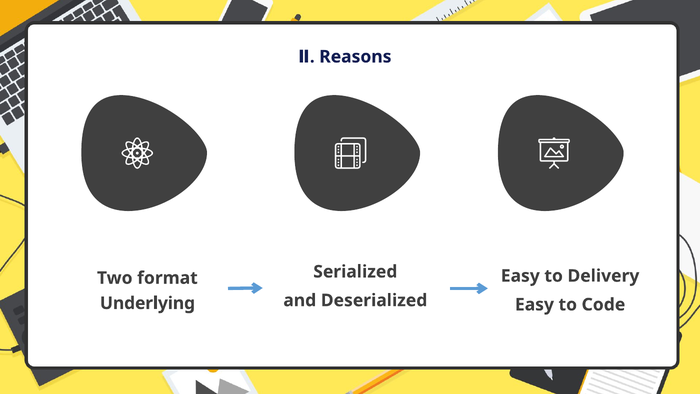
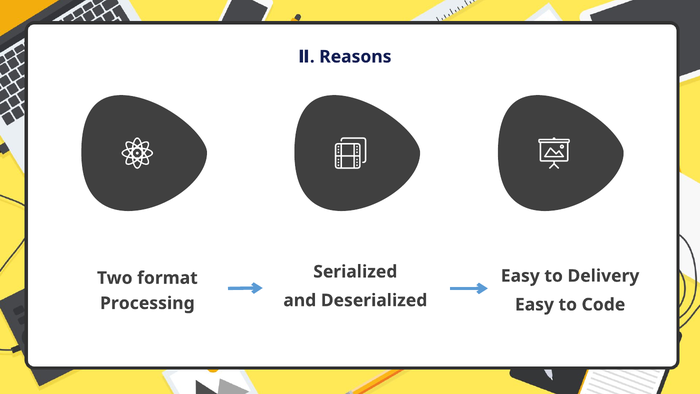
Underlying: Underlying -> Processing (147, 303)
